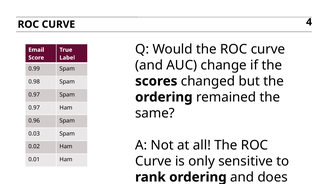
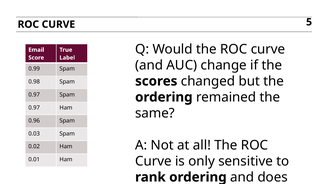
4: 4 -> 5 (309, 22)
